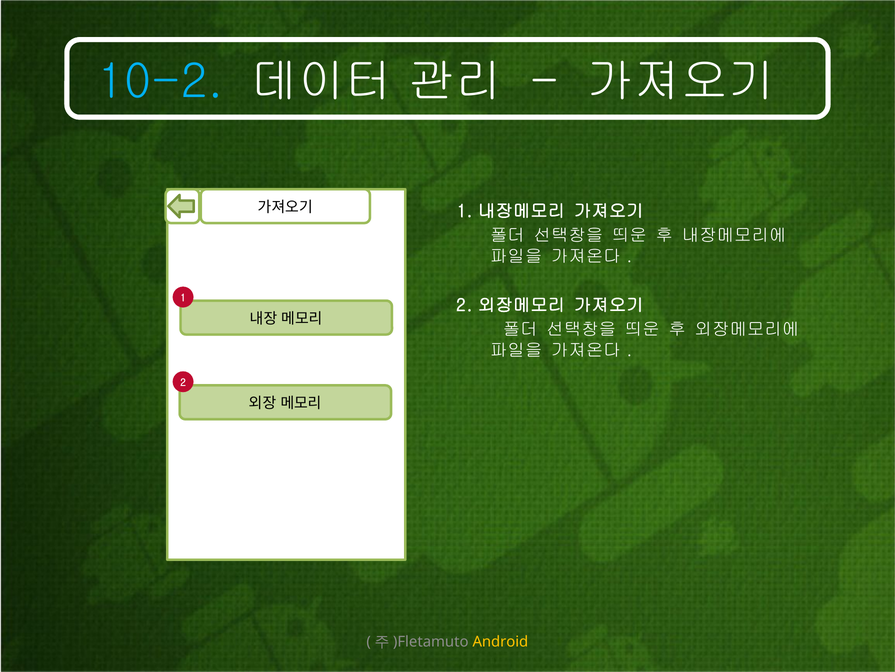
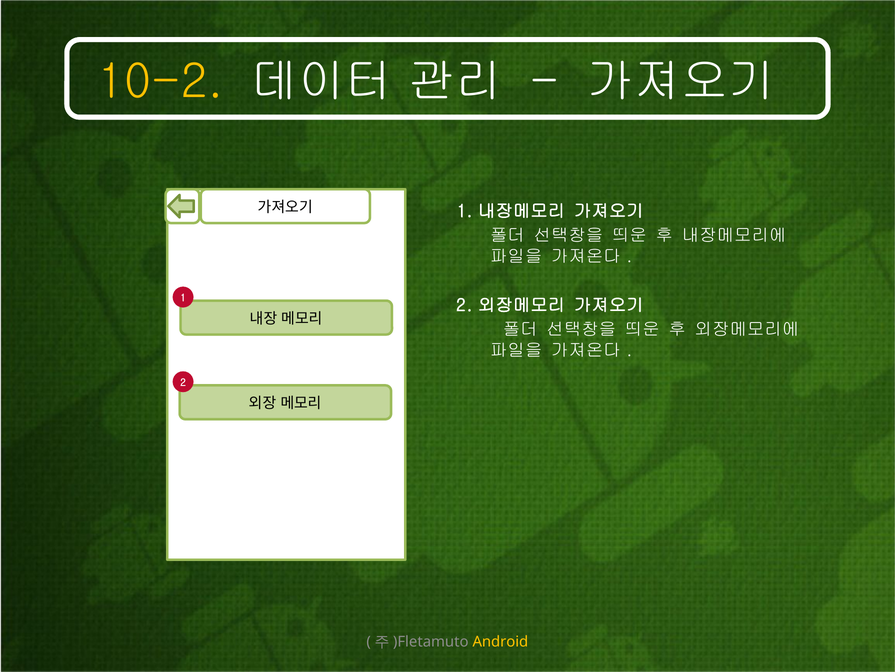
10-2 colour: light blue -> yellow (160, 82)
